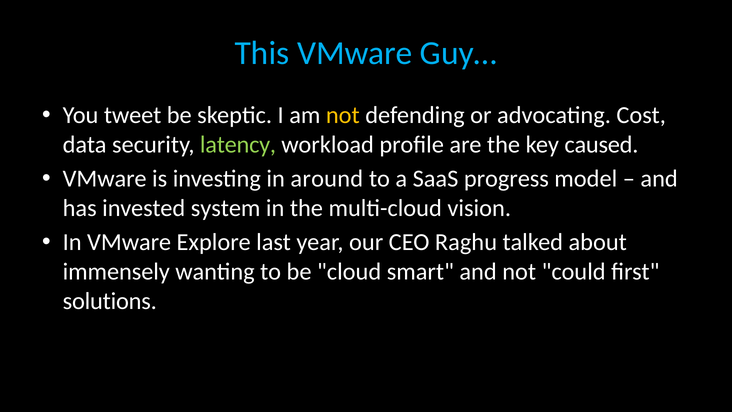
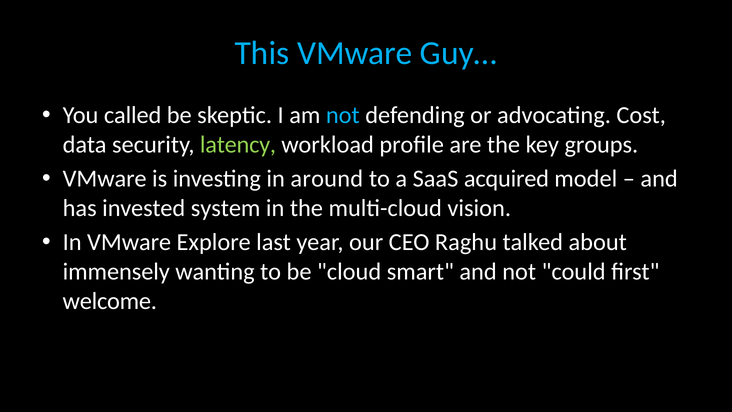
tweet: tweet -> called (133, 115)
not colour: yellow -> light blue (343, 115)
caused: caused -> groups (601, 144)
progress: progress -> acquired (506, 179)
solutions: solutions -> welcome (110, 301)
